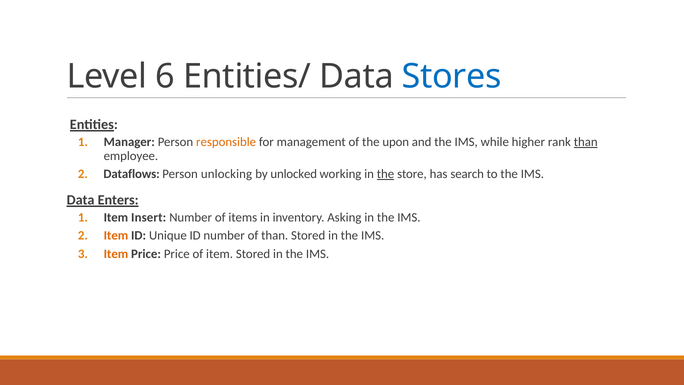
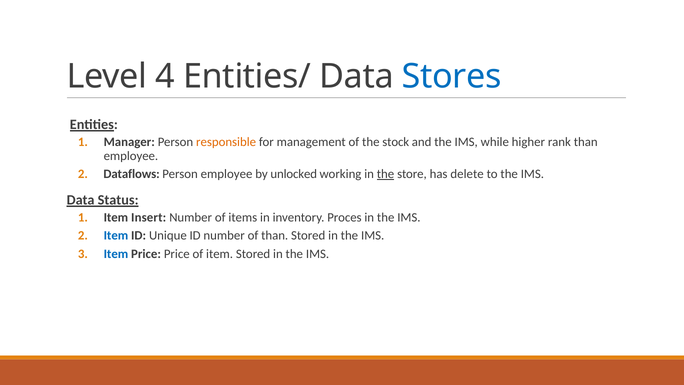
6: 6 -> 4 (165, 77)
upon: upon -> stock (396, 142)
than underline: present -> none (586, 142)
Person unlocking: unlocking -> employee (227, 174)
search: search -> delete (467, 174)
Enters: Enters -> Status (118, 200)
Asking: Asking -> Proces (344, 217)
Item colour: orange -> blue (116, 236)
Item colour: orange -> blue (116, 254)
